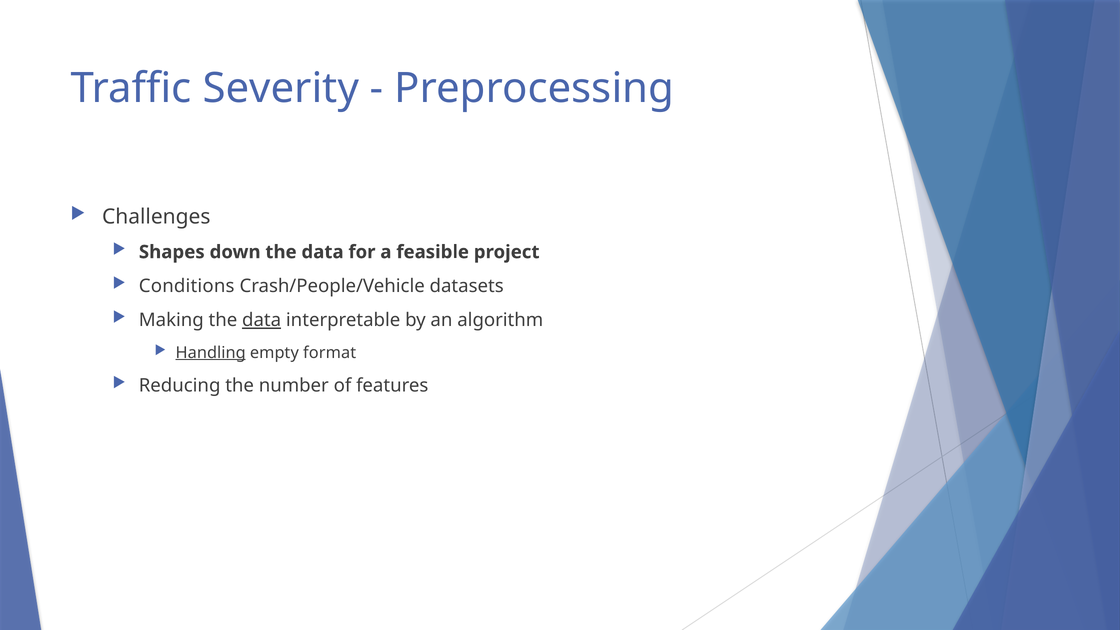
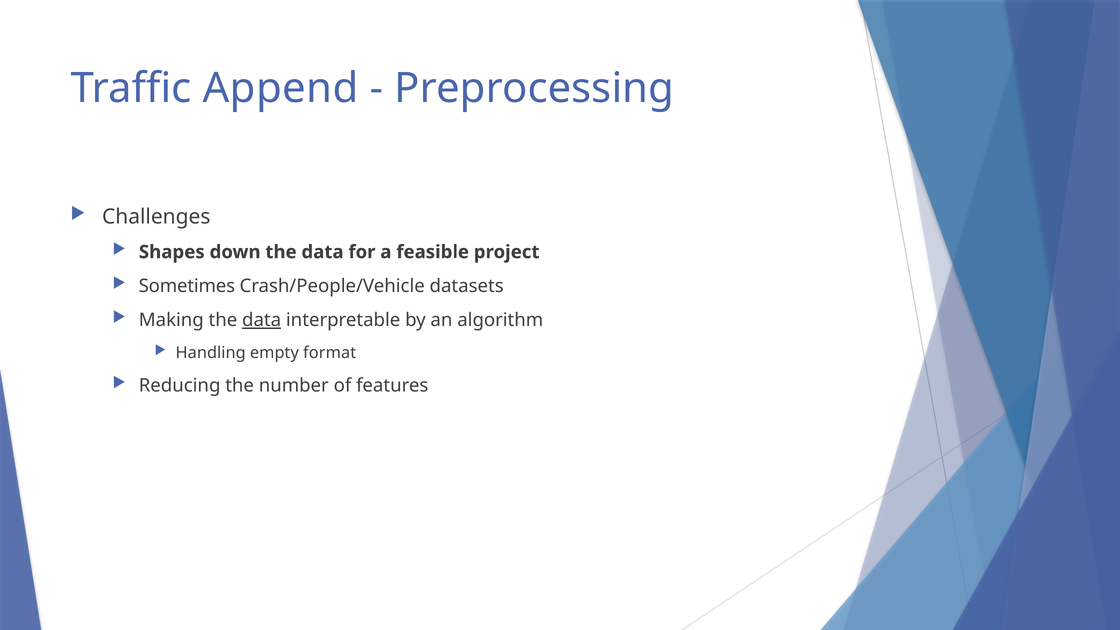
Severity: Severity -> Append (281, 88)
Conditions: Conditions -> Sometimes (187, 286)
Handling underline: present -> none (211, 353)
